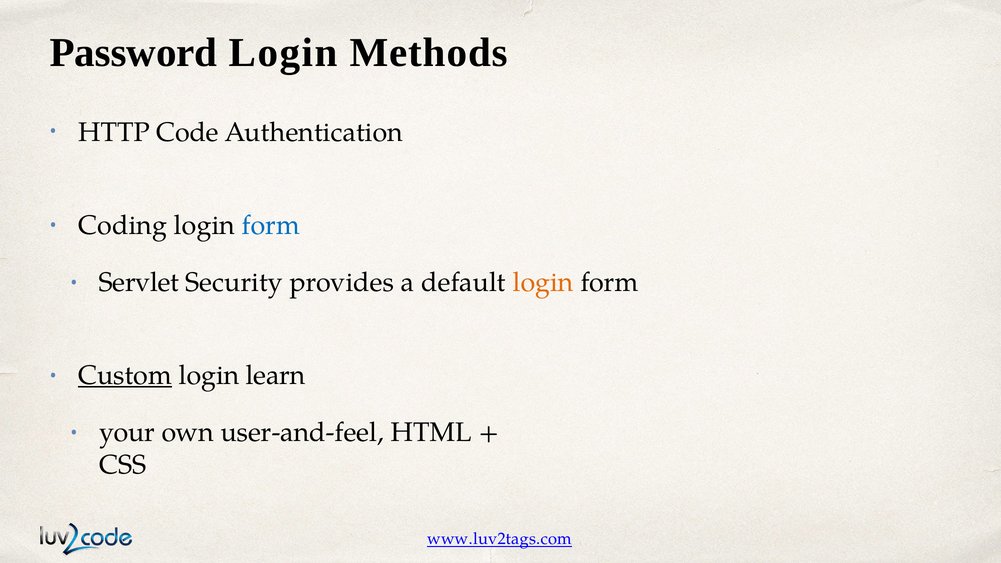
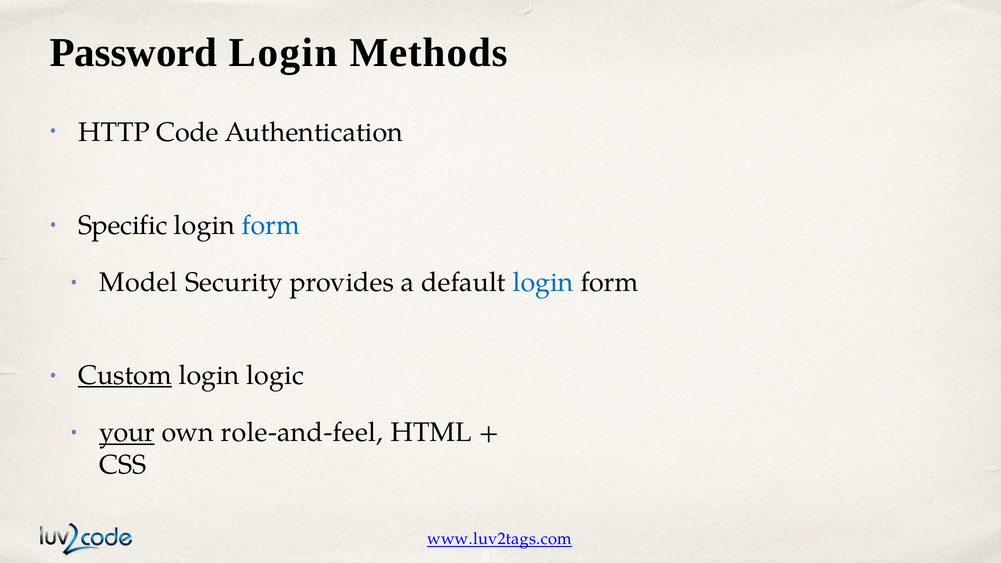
Coding: Coding -> Specific (123, 225)
Servlet: Servlet -> Model (139, 283)
login colour: orange -> blue (543, 283)
learn: learn -> logic (275, 375)
your underline: none -> present (127, 433)
user-and-feel: user-and-feel -> role-and-feel (302, 433)
